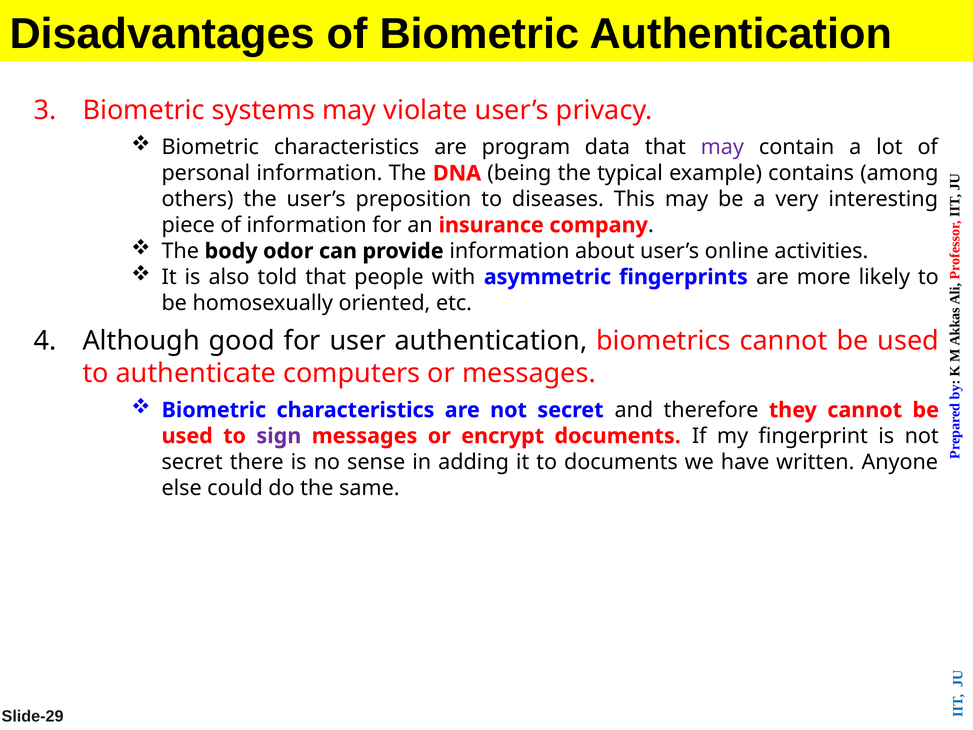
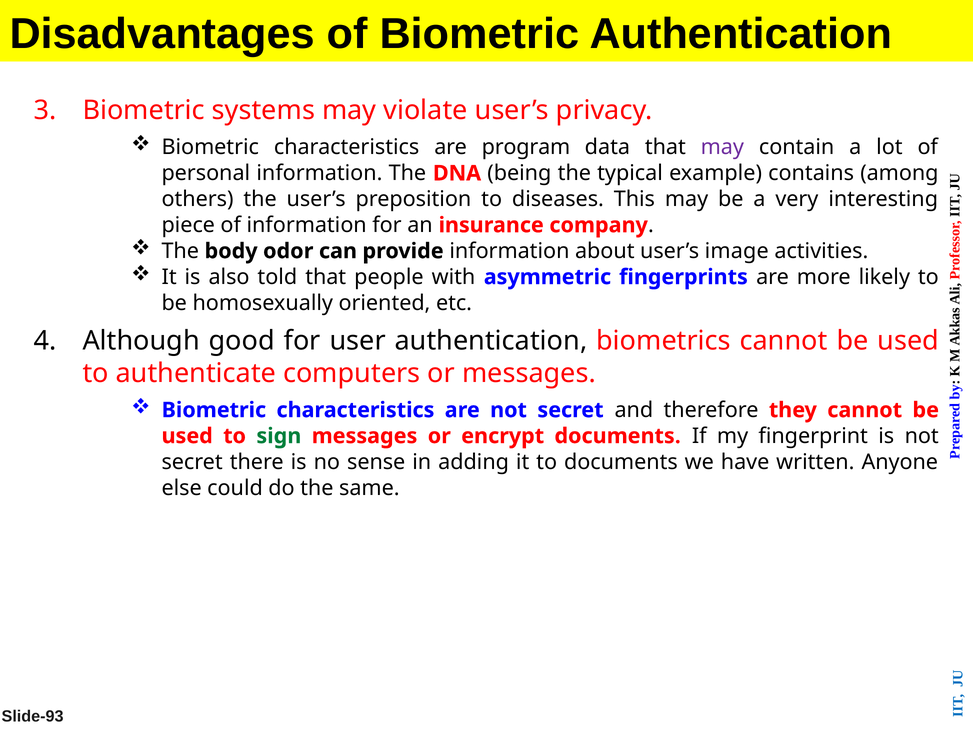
online: online -> image (737, 251)
sign colour: purple -> green (279, 436)
Slide-29: Slide-29 -> Slide-93 (33, 716)
